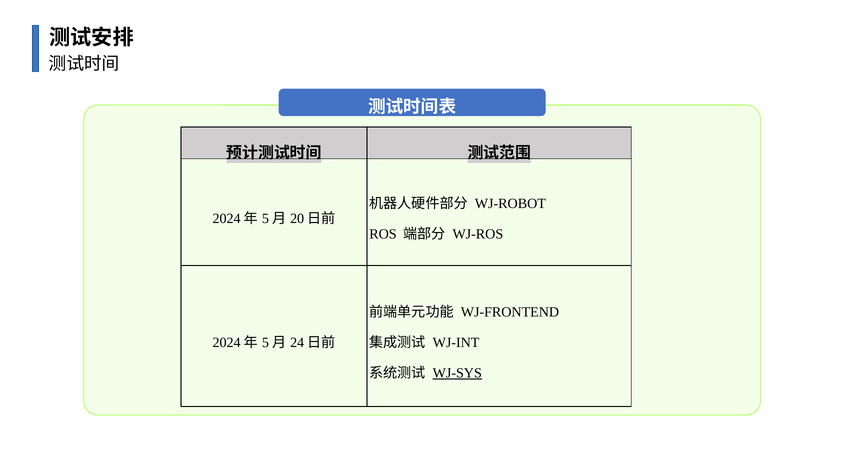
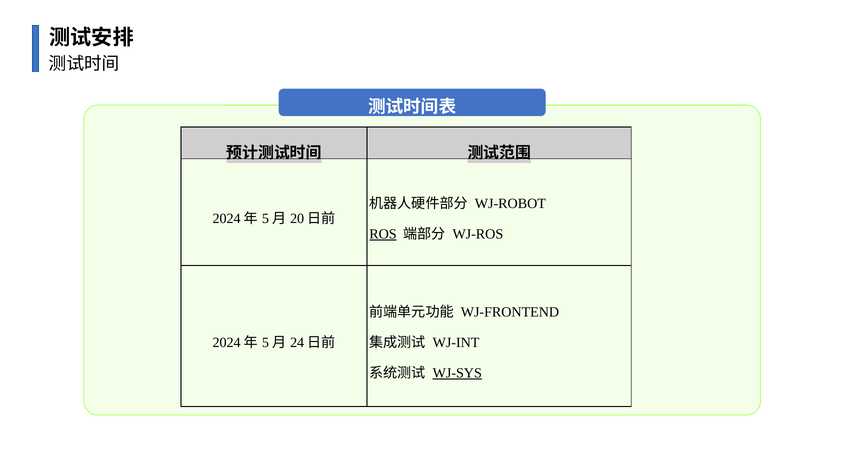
ROS underline: none -> present (383, 234)
